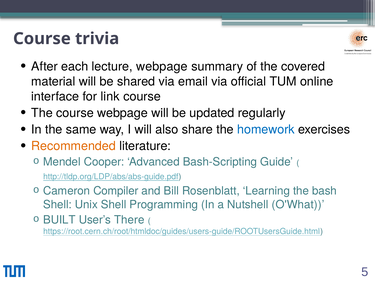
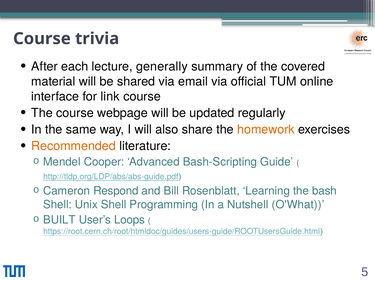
lecture webpage: webpage -> generally (162, 66)
homework colour: blue -> orange (266, 130)
Compiler: Compiler -> Respond (116, 191)
There: There -> Loops (129, 220)
